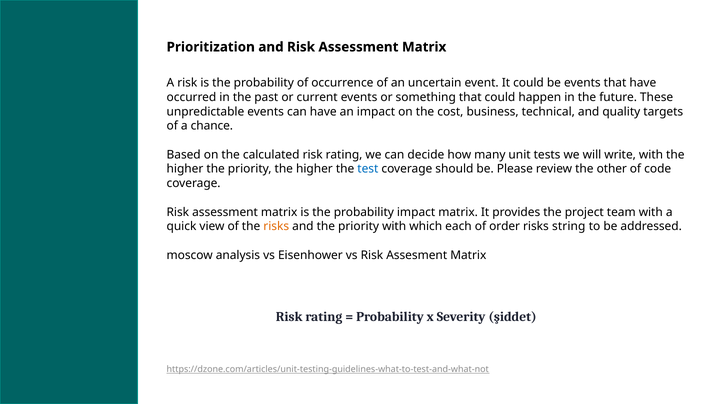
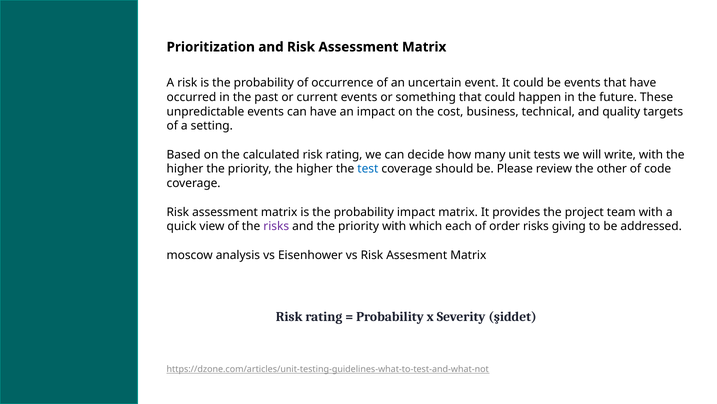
chance: chance -> setting (212, 126)
risks colour: orange -> purple (276, 226)
string: string -> giving (569, 226)
